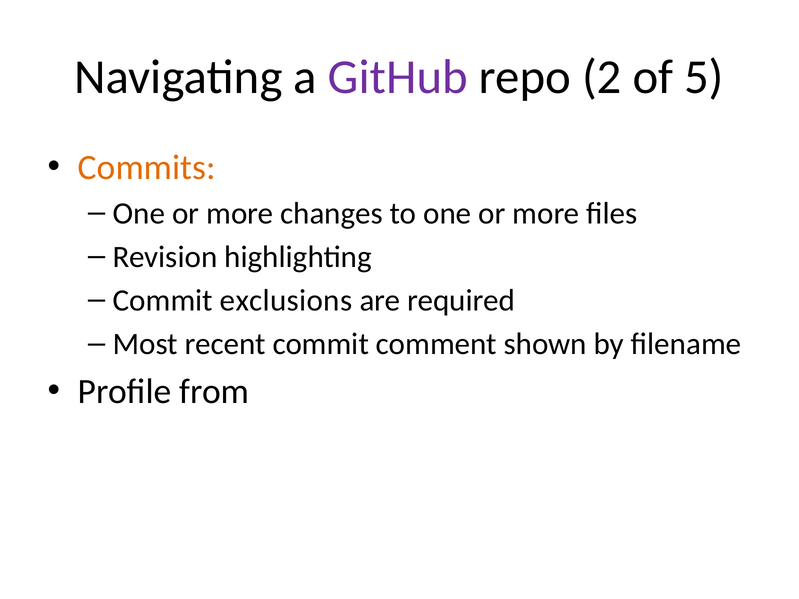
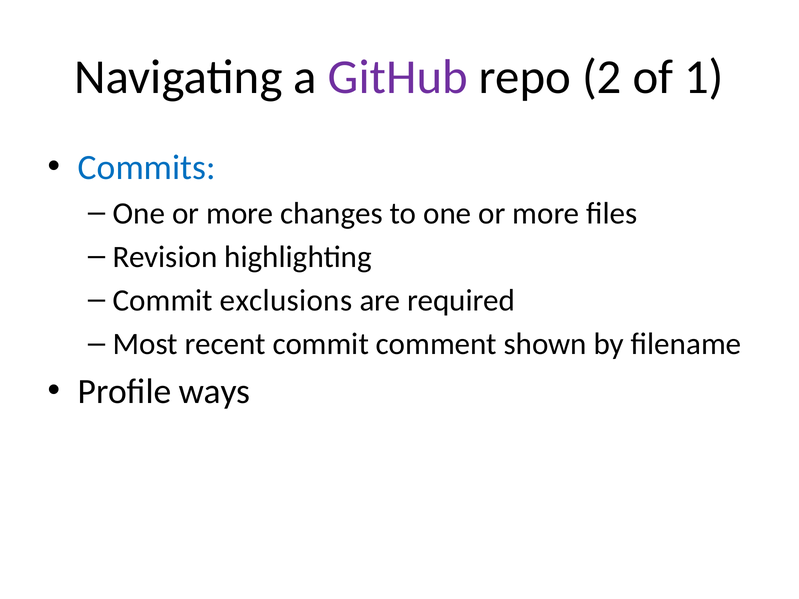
5: 5 -> 1 (704, 77)
Commits colour: orange -> blue (147, 168)
from: from -> ways (214, 391)
